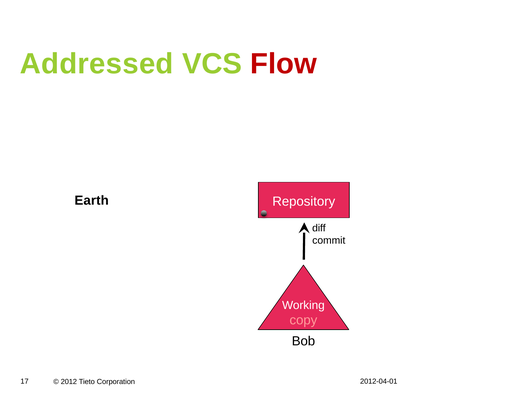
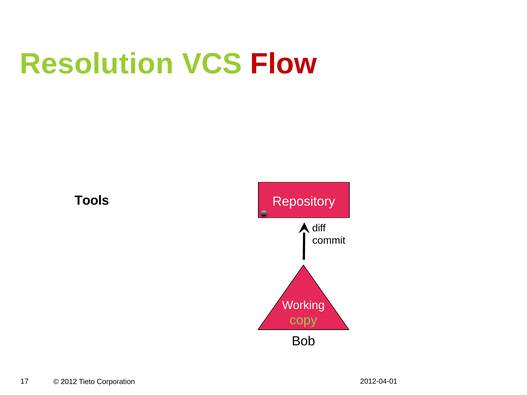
Addressed: Addressed -> Resolution (97, 64)
Earth: Earth -> Tools (92, 201)
copy colour: pink -> light green (303, 320)
